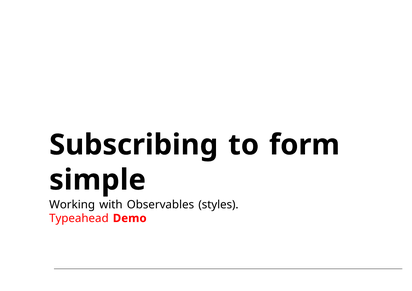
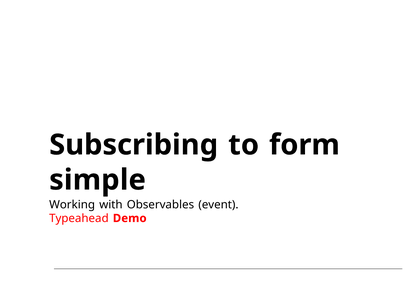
styles: styles -> event (218, 205)
